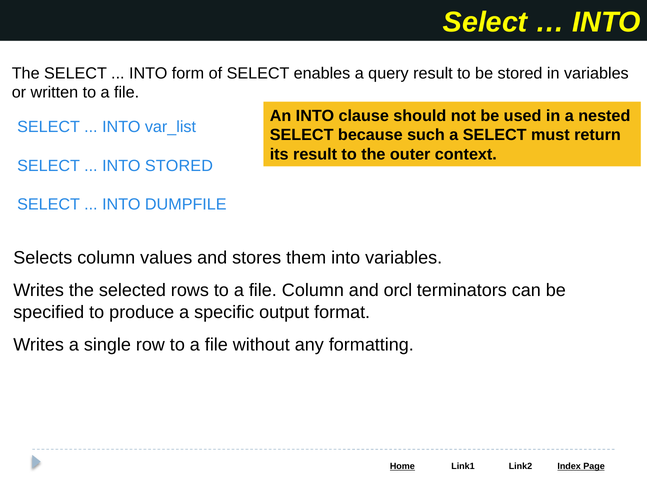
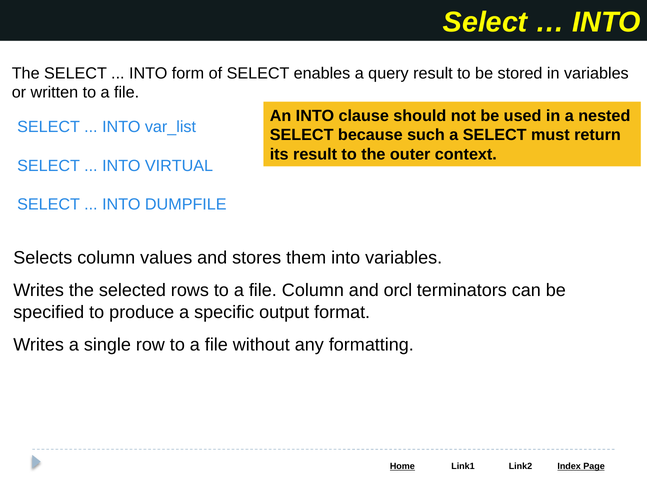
INTO STORED: STORED -> VIRTUAL (179, 166)
